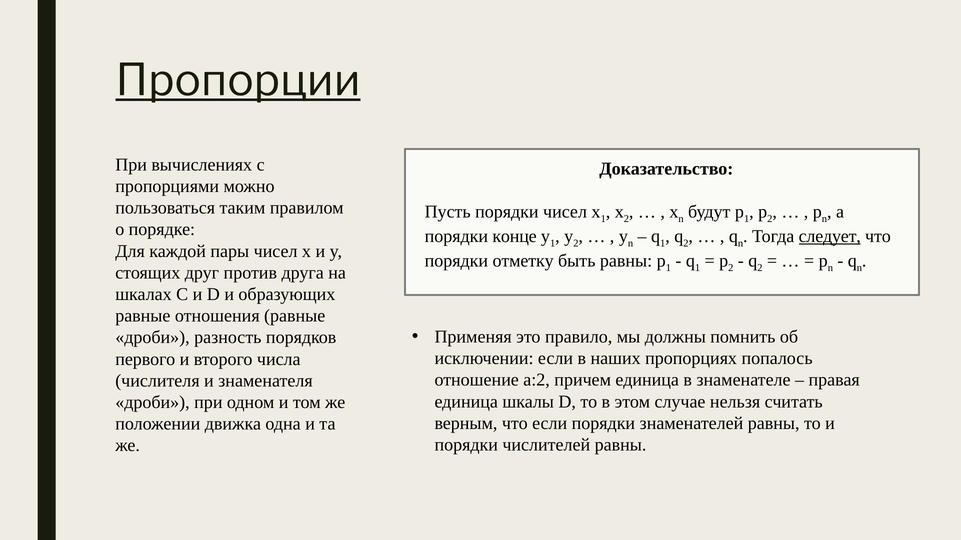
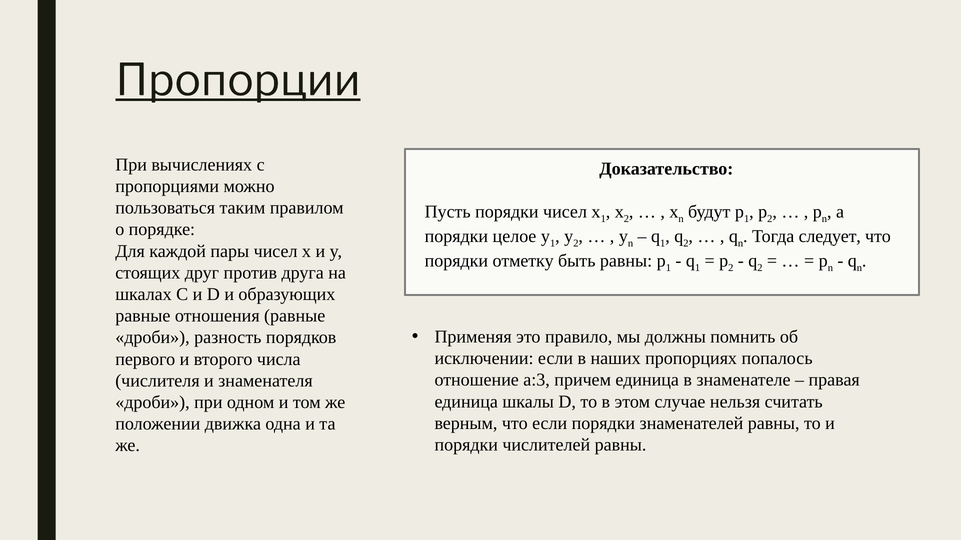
конце: конце -> целое (514, 237)
следует underline: present -> none (830, 237)
a:2: a:2 -> a:3 (537, 380)
